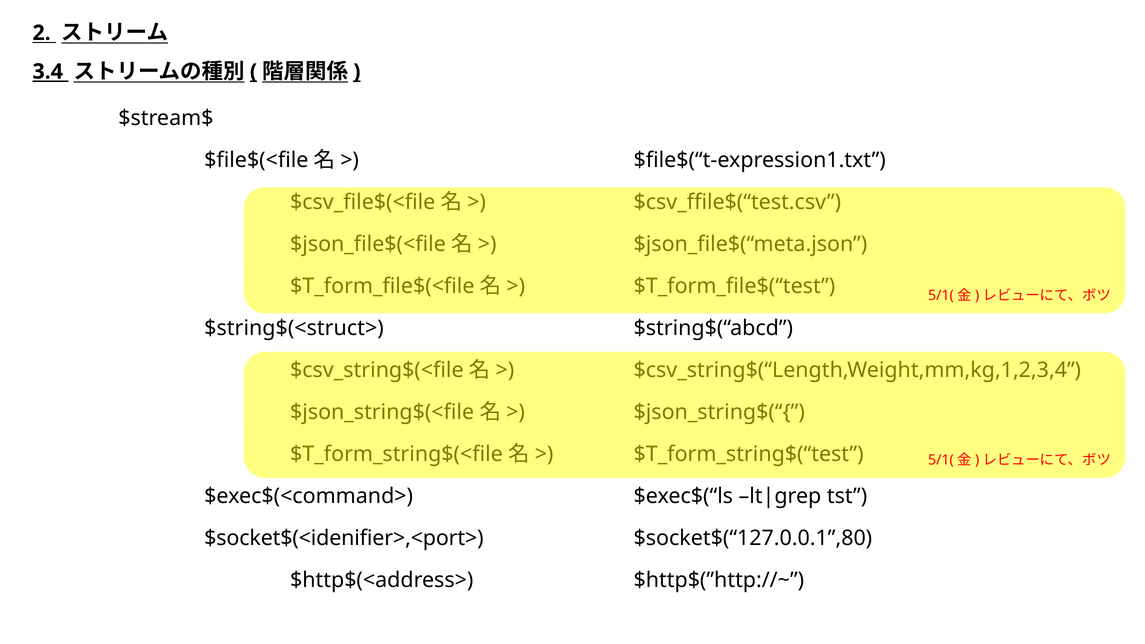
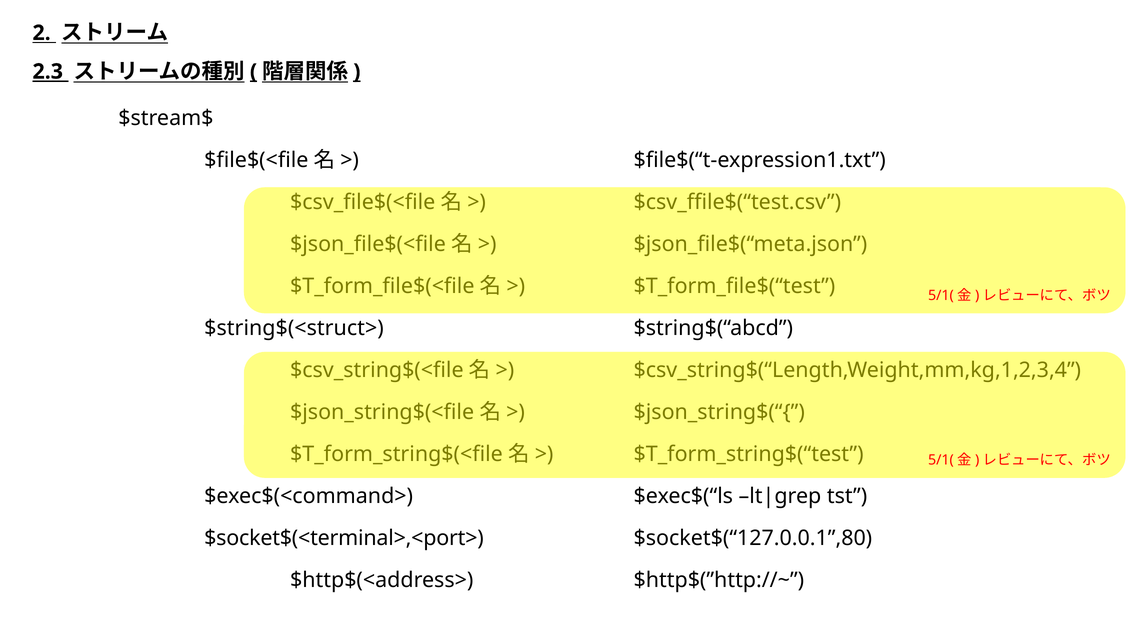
3.4: 3.4 -> 2.3 (48, 72)
$socket$(<idenifier>,<port>: $socket$(<idenifier>,<port> -> $socket$(<terminal>,<port> (344, 538)
